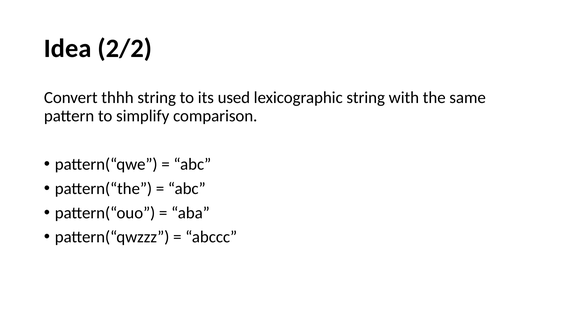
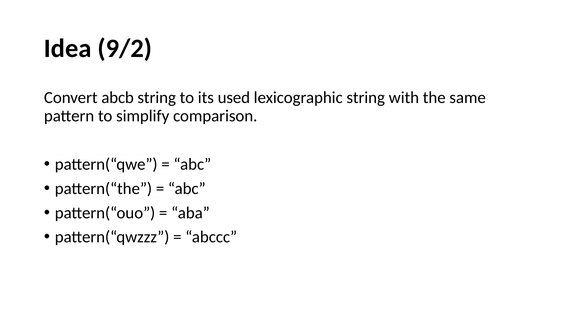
2/2: 2/2 -> 9/2 (125, 48)
thhh: thhh -> abcb (118, 98)
